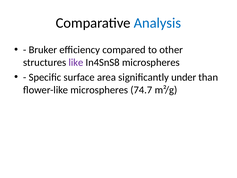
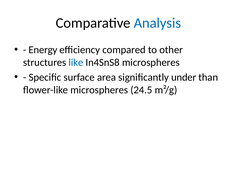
Bruker: Bruker -> Energy (43, 50)
like colour: purple -> blue (76, 62)
74.7: 74.7 -> 24.5 (141, 90)
